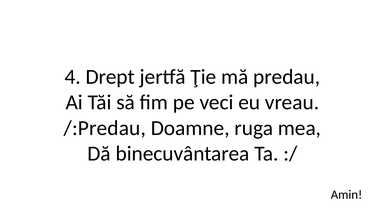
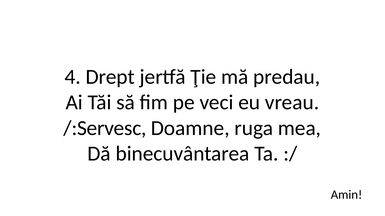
/:Predau: /:Predau -> /:Servesc (105, 128)
